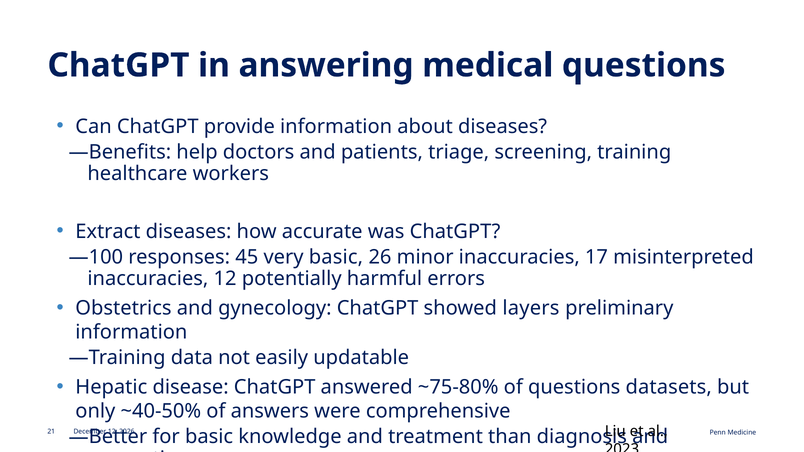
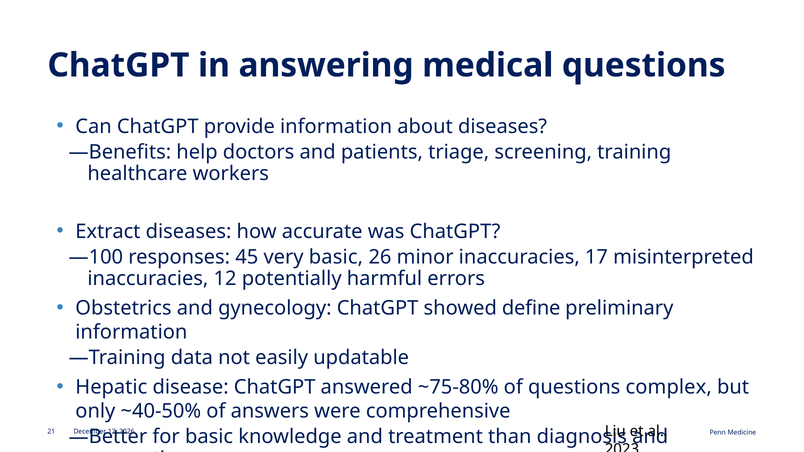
layers: layers -> define (531, 308)
datasets: datasets -> complex (669, 387)
